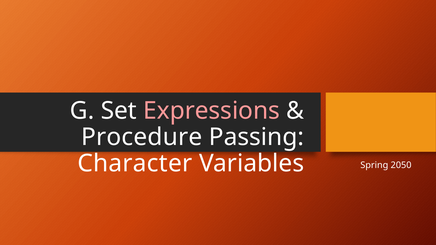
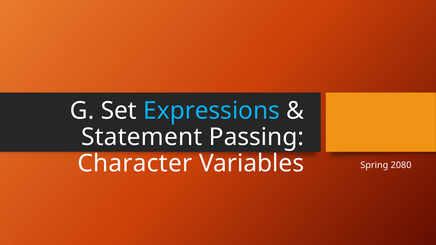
Expressions colour: pink -> light blue (212, 111)
Procedure: Procedure -> Statement (142, 137)
2050: 2050 -> 2080 (401, 165)
